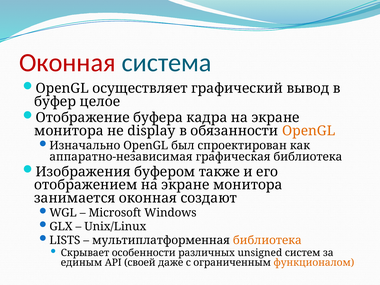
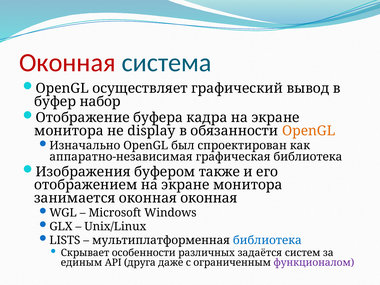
целое: целое -> набор (100, 101)
оконная создают: создают -> оконная (209, 198)
библиотека colour: orange -> blue (267, 240)
unsigned: unsigned -> задаётся (260, 253)
своей: своей -> друга (140, 262)
функционалом colour: orange -> purple (314, 262)
